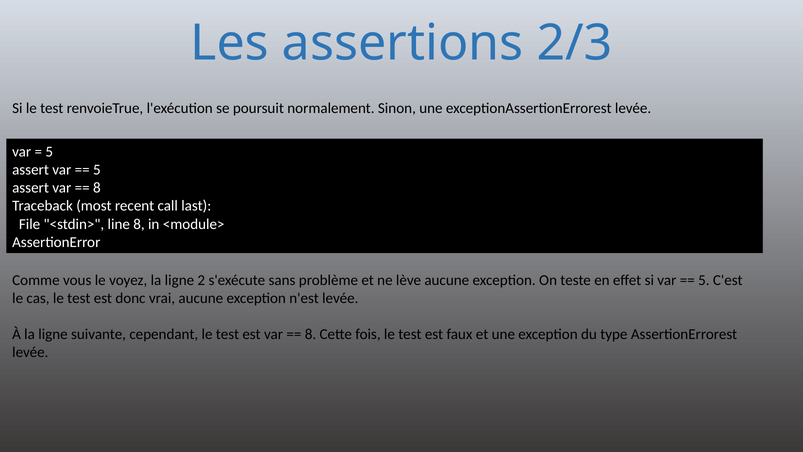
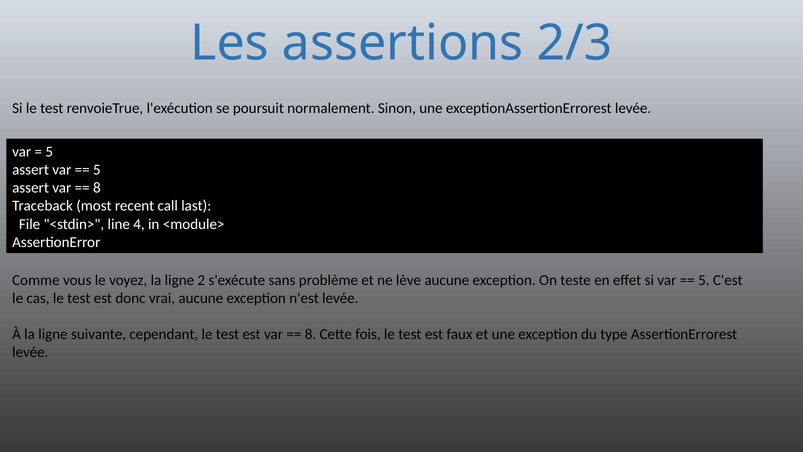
line 8: 8 -> 4 (139, 224)
